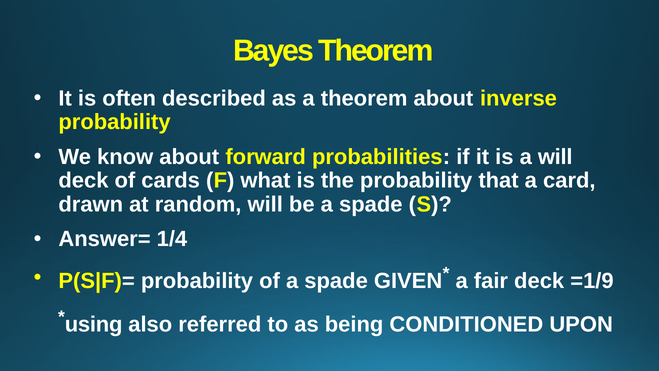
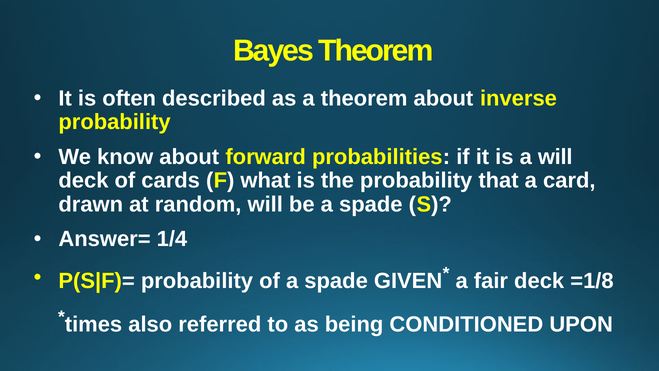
=1/9: =1/9 -> =1/8 (592, 281)
using: using -> times (94, 324)
